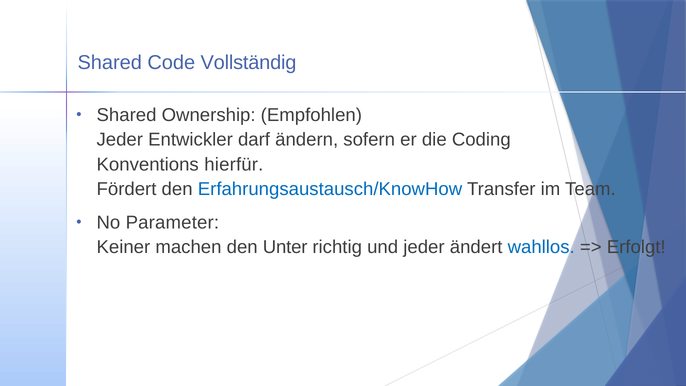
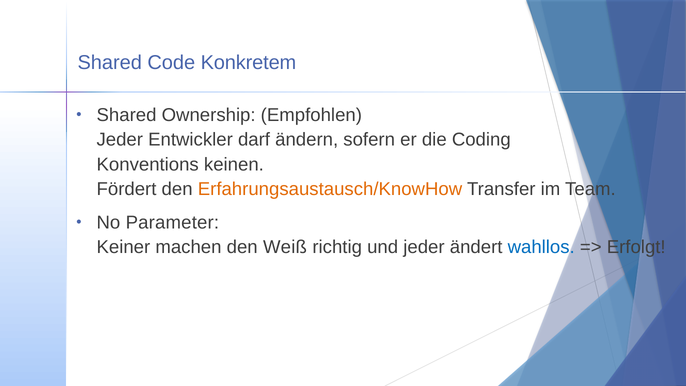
Vollständig: Vollständig -> Konkretem (248, 62)
hierfür: hierfür -> keinen (234, 164)
Erfahrungsaustausch/KnowHow colour: blue -> orange (330, 189)
Unter: Unter -> Weiß (285, 247)
